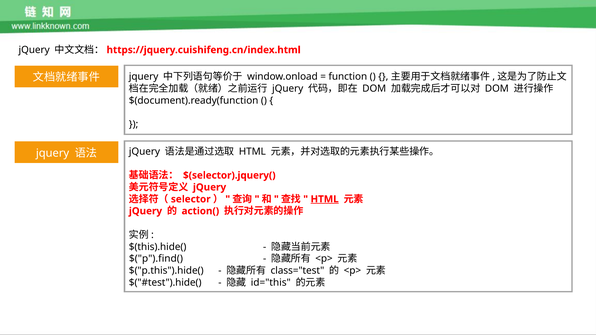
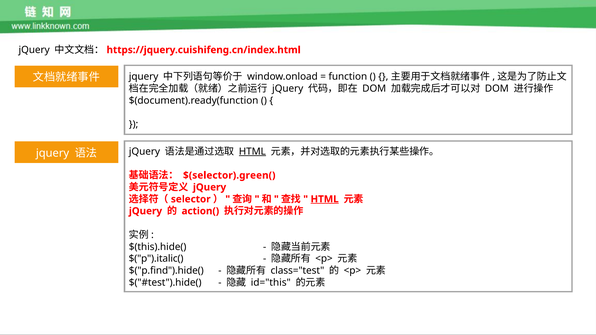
HTML underline: none -> present (252, 152)
$(selector).jquery(: $(selector).jquery( -> $(selector).green( (229, 175)
$("p").find(: $("p").find( -> $("p").italic( (156, 259)
$("p.this").hide(: $("p.this").hide( -> $("p.find").hide( (166, 271)
